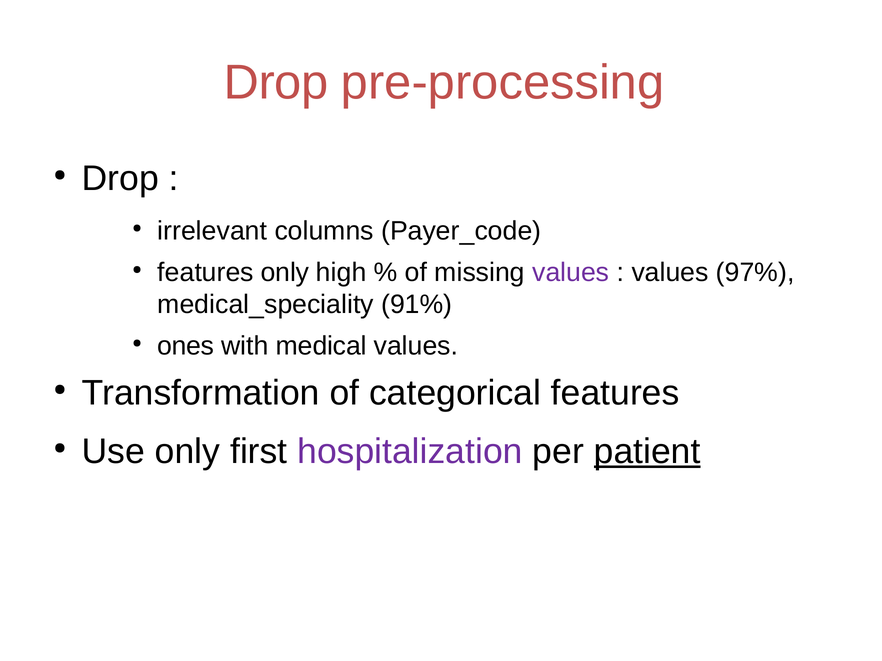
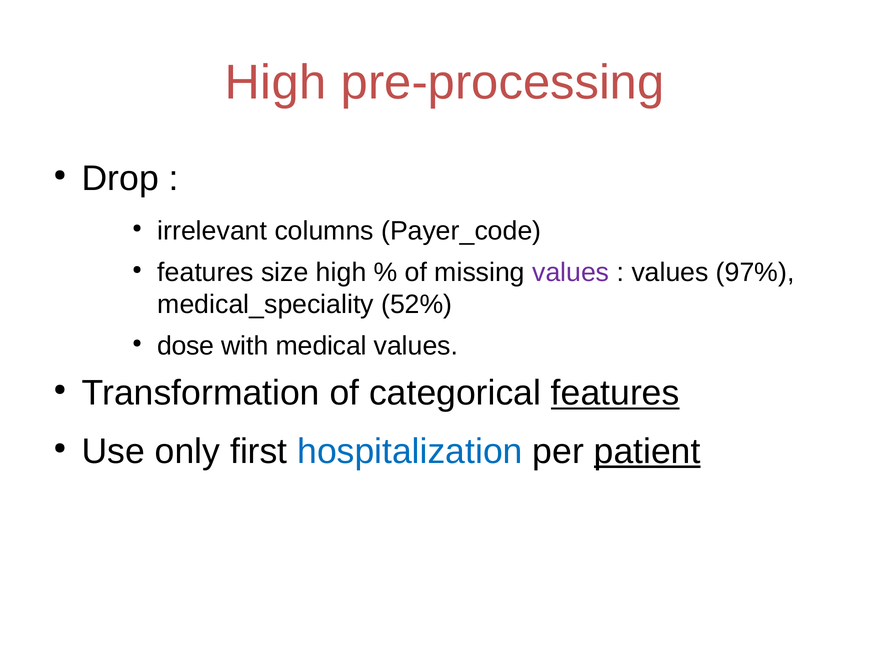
Drop: Drop -> High (276, 83)
features only: only -> size (285, 273)
91%: 91% -> 52% (417, 305)
ones: ones -> dose (186, 346)
features underline: none -> present (615, 393)
hospitalization colour: purple -> blue (410, 452)
